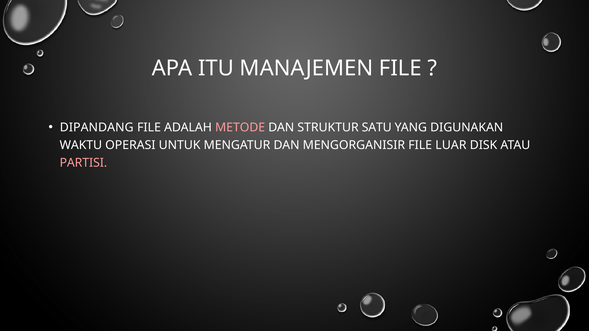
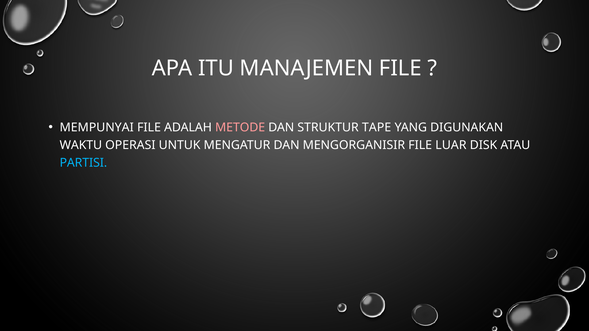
DIPANDANG: DIPANDANG -> MEMPUNYAI (97, 128)
SATU: SATU -> TAPE (377, 128)
PARTISI colour: pink -> light blue (83, 163)
